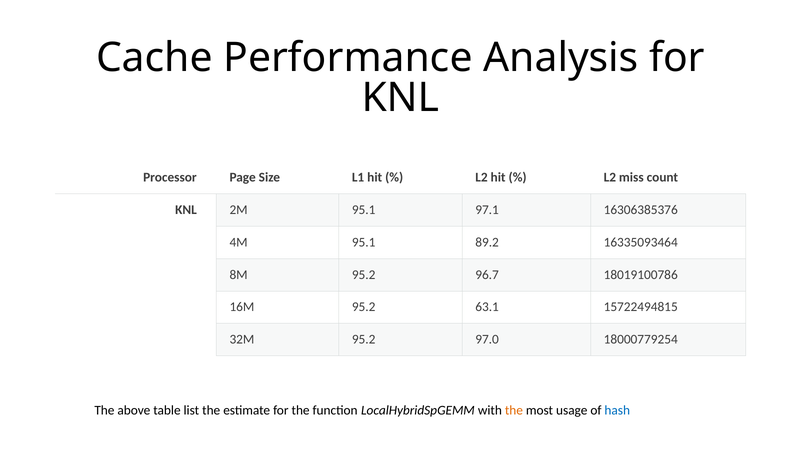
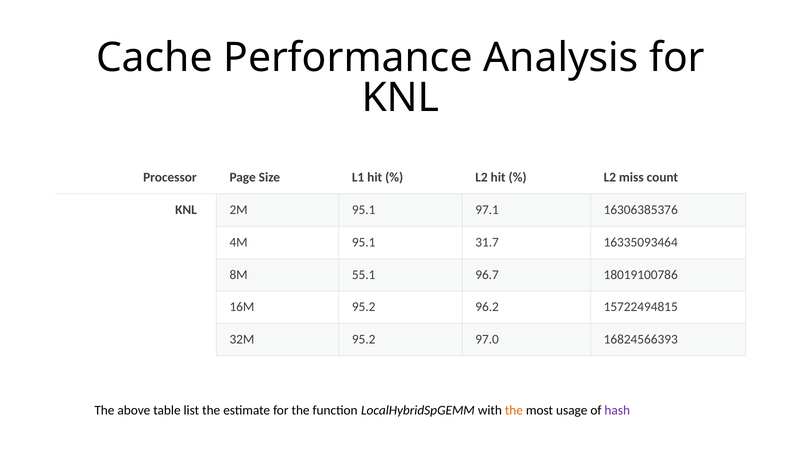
89.2: 89.2 -> 31.7 (487, 243)
8M 95.2: 95.2 -> 55.1 (364, 275)
63.1: 63.1 -> 96.2 (487, 307)
18000779254: 18000779254 -> 16824566393 (641, 340)
hash colour: blue -> purple (617, 411)
